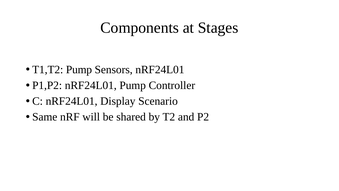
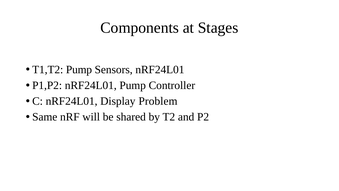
Scenario: Scenario -> Problem (158, 101)
